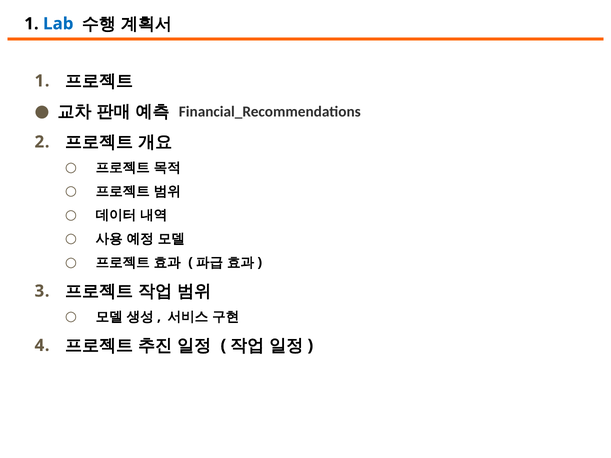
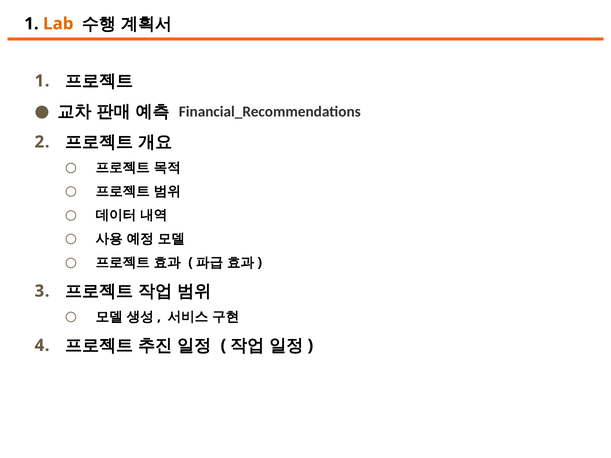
Lab colour: blue -> orange (58, 24)
